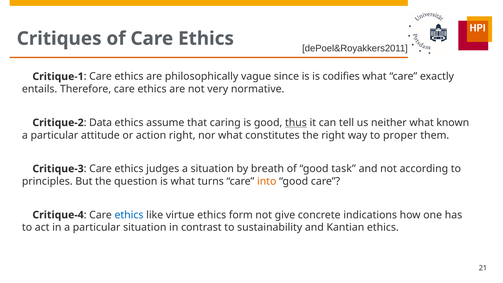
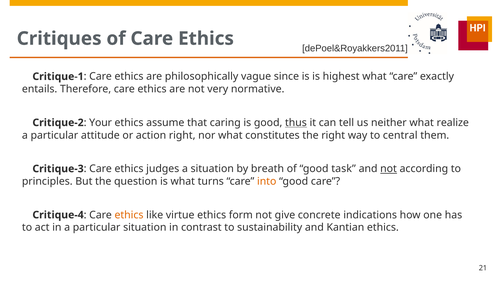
codifies: codifies -> highest (341, 77)
Data: Data -> Your (101, 123)
known: known -> realize (453, 123)
proper: proper -> central (400, 135)
not underline: none -> present (389, 169)
ethics colour: blue -> orange (129, 215)
